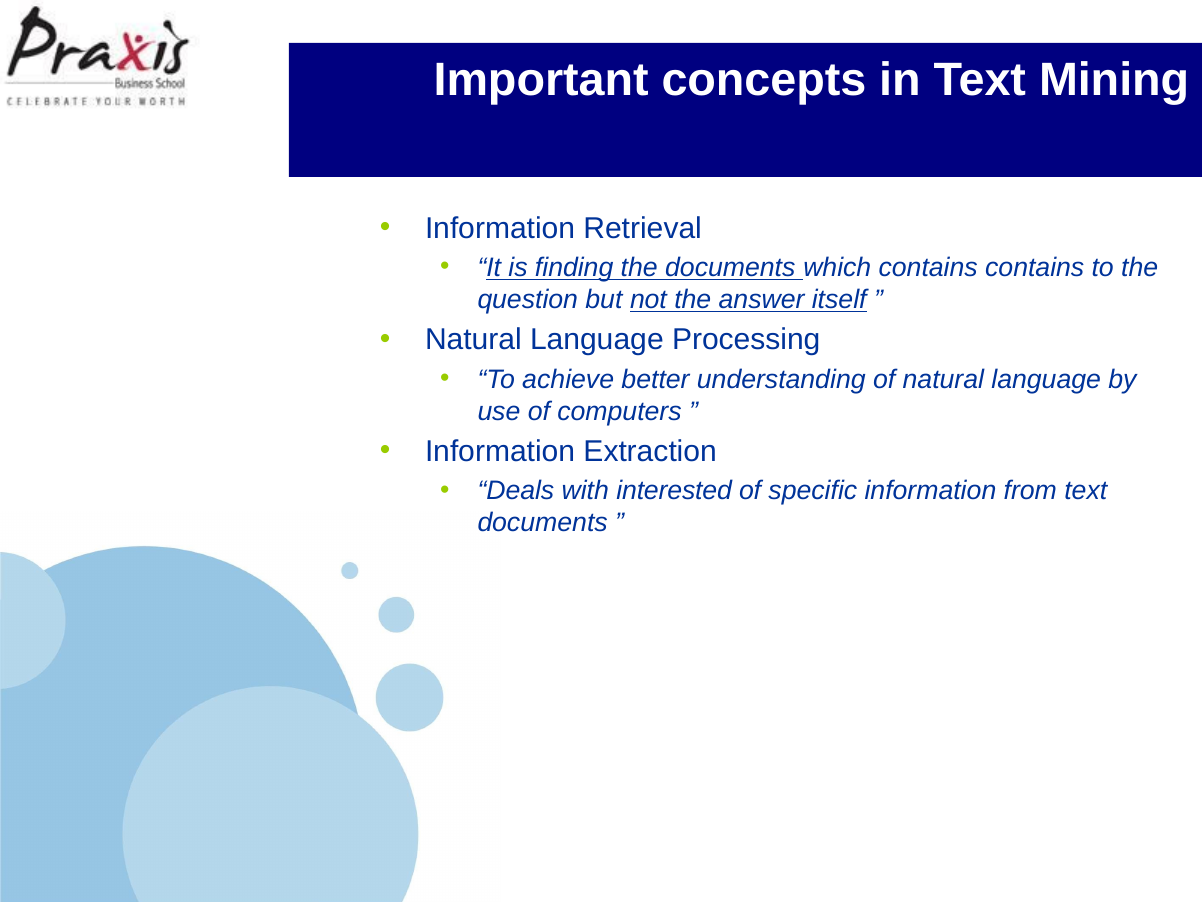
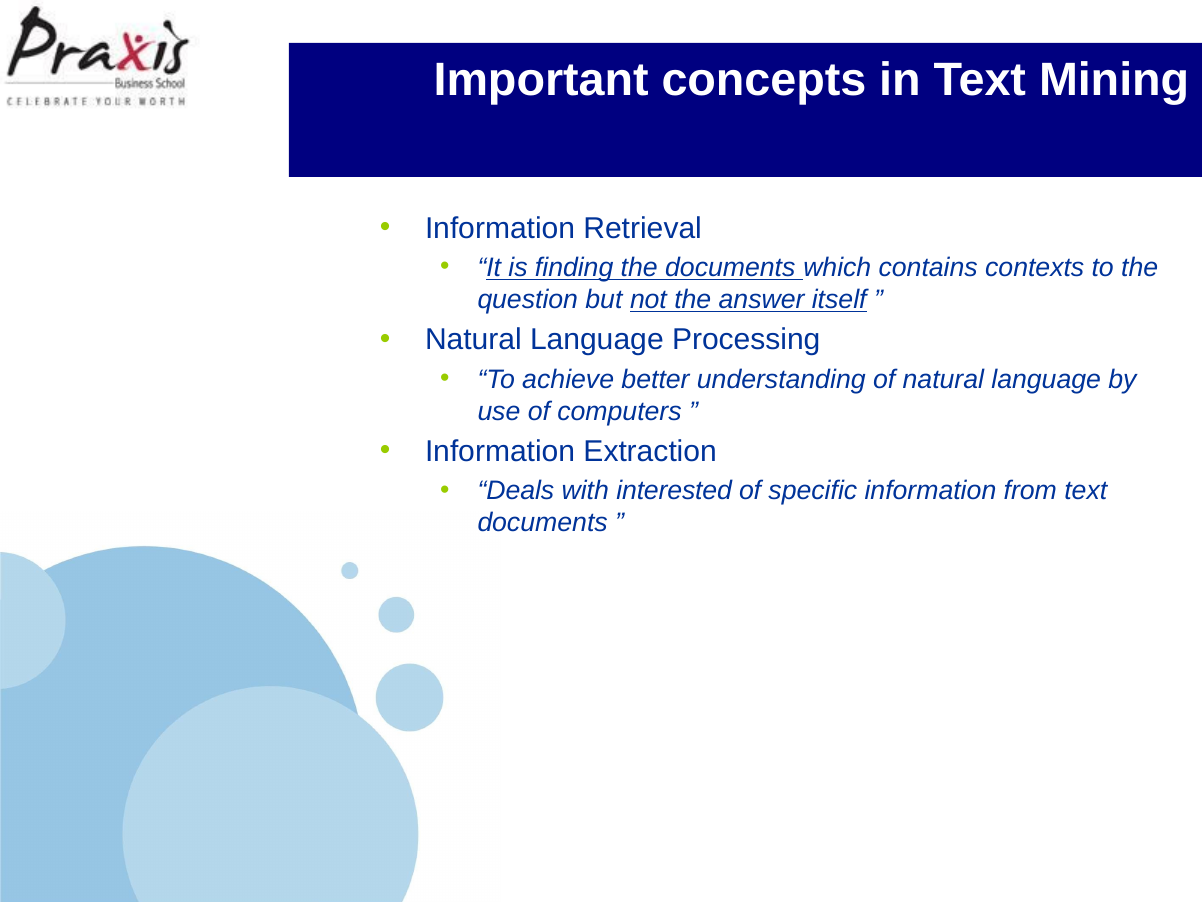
contains contains: contains -> contexts (1035, 268)
